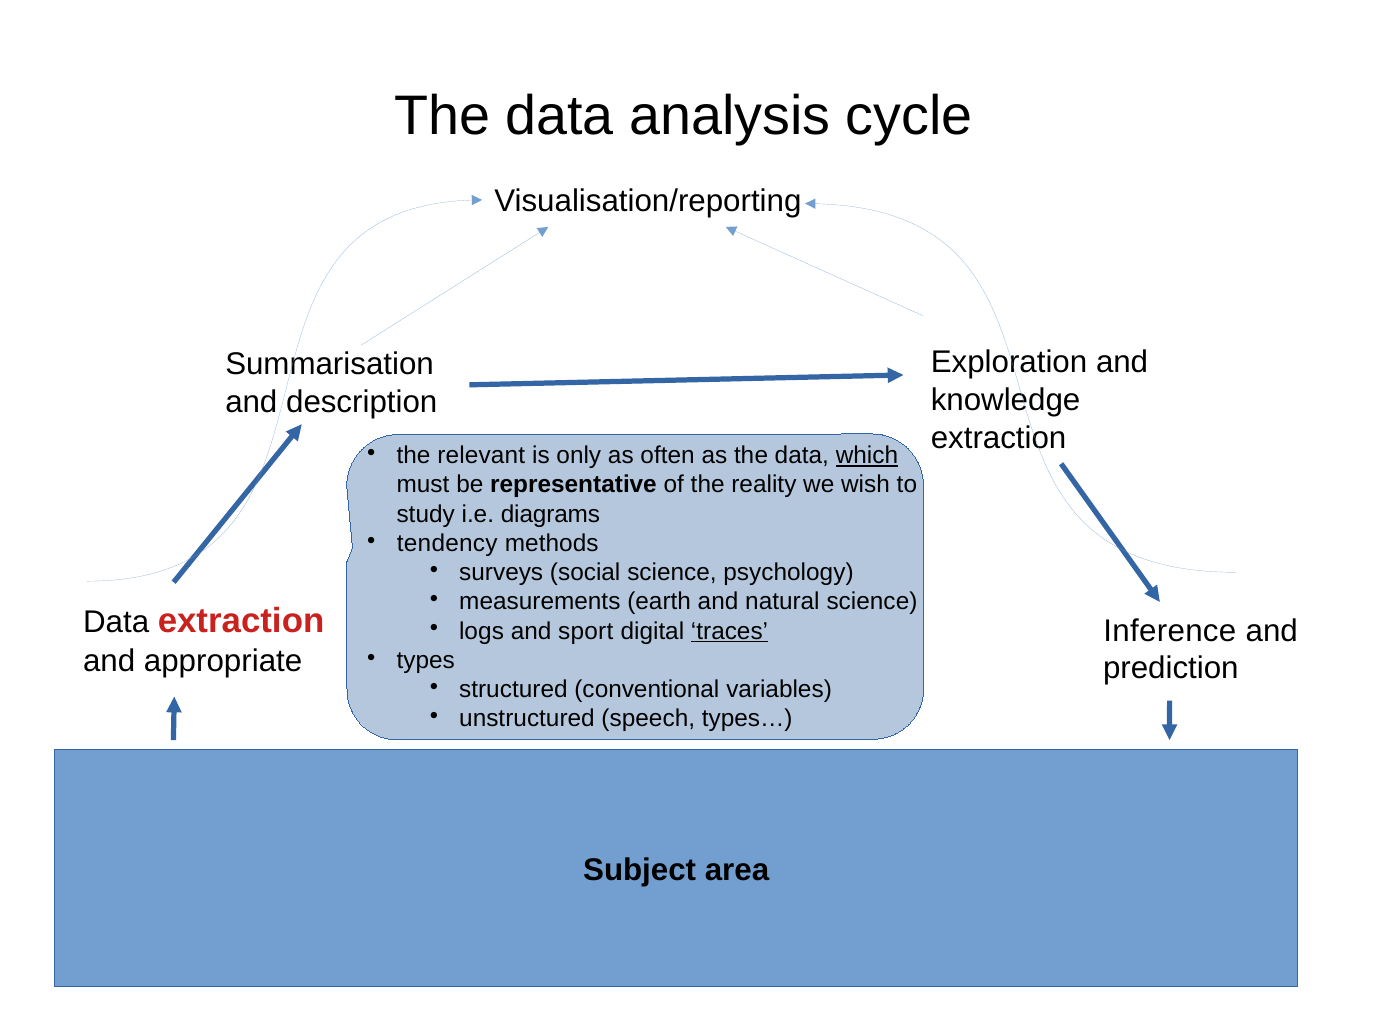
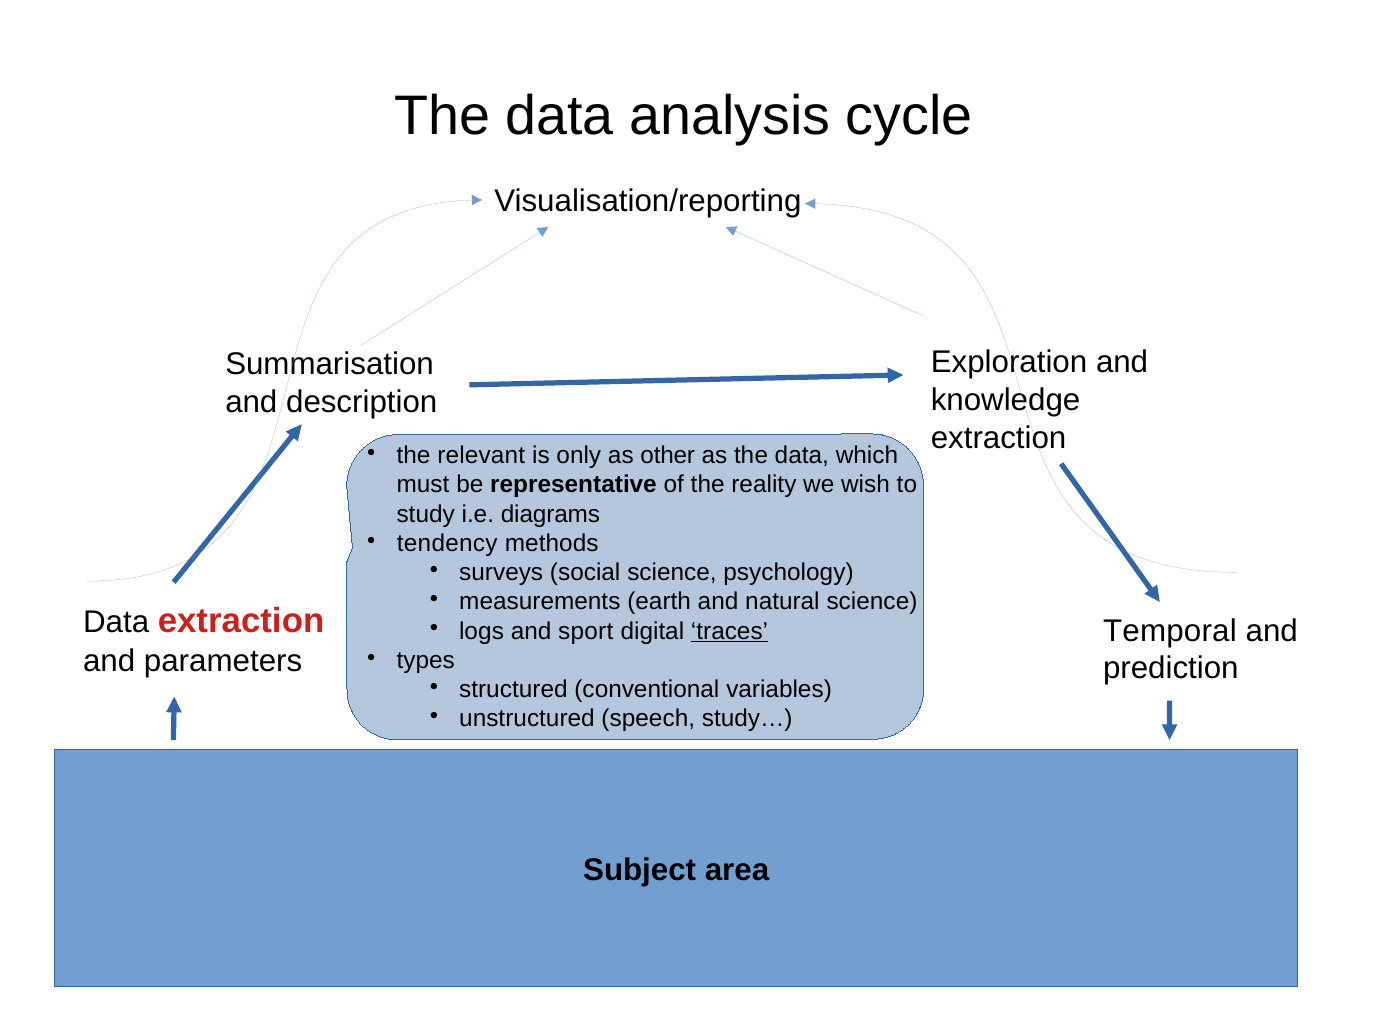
often: often -> other (668, 455)
which underline: present -> none (867, 455)
Inference: Inference -> Temporal (1170, 631)
appropriate: appropriate -> parameters (223, 661)
types…: types… -> study… (747, 719)
